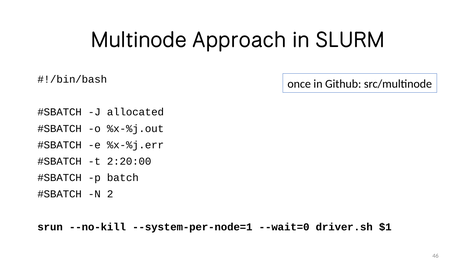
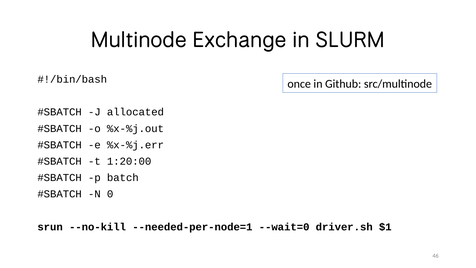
Approach: Approach -> Exchange (240, 40)
2:20:00: 2:20:00 -> 1:20:00 (129, 161)
2: 2 -> 0 (110, 194)
--system-per-node=1: --system-per-node=1 -> --needed-per-node=1 (192, 227)
